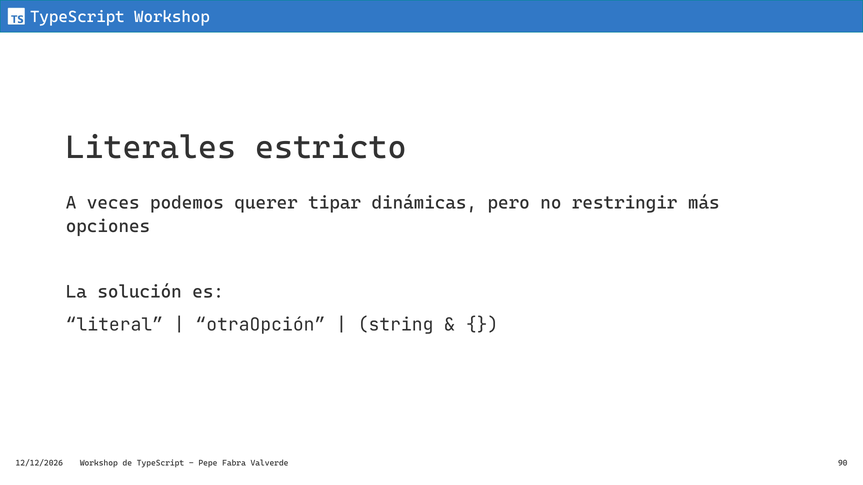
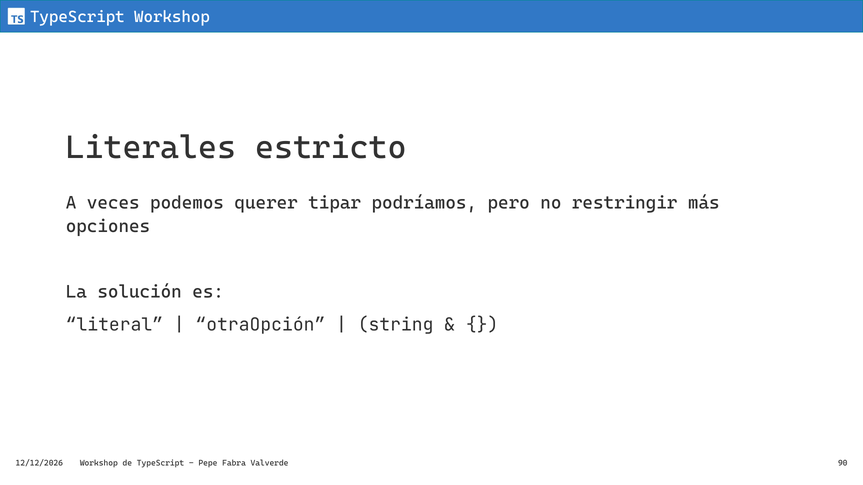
dinámicas: dinámicas -> podríamos (424, 203)
